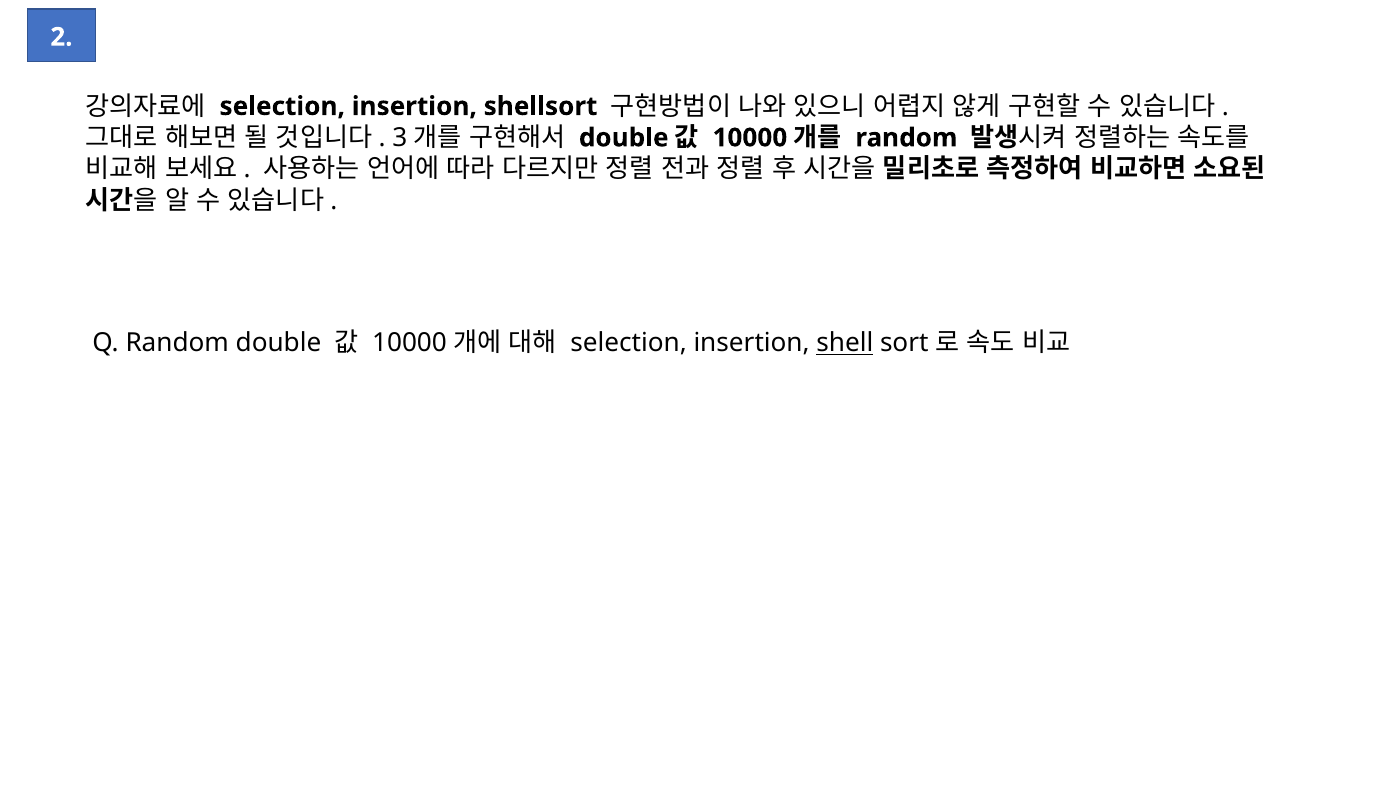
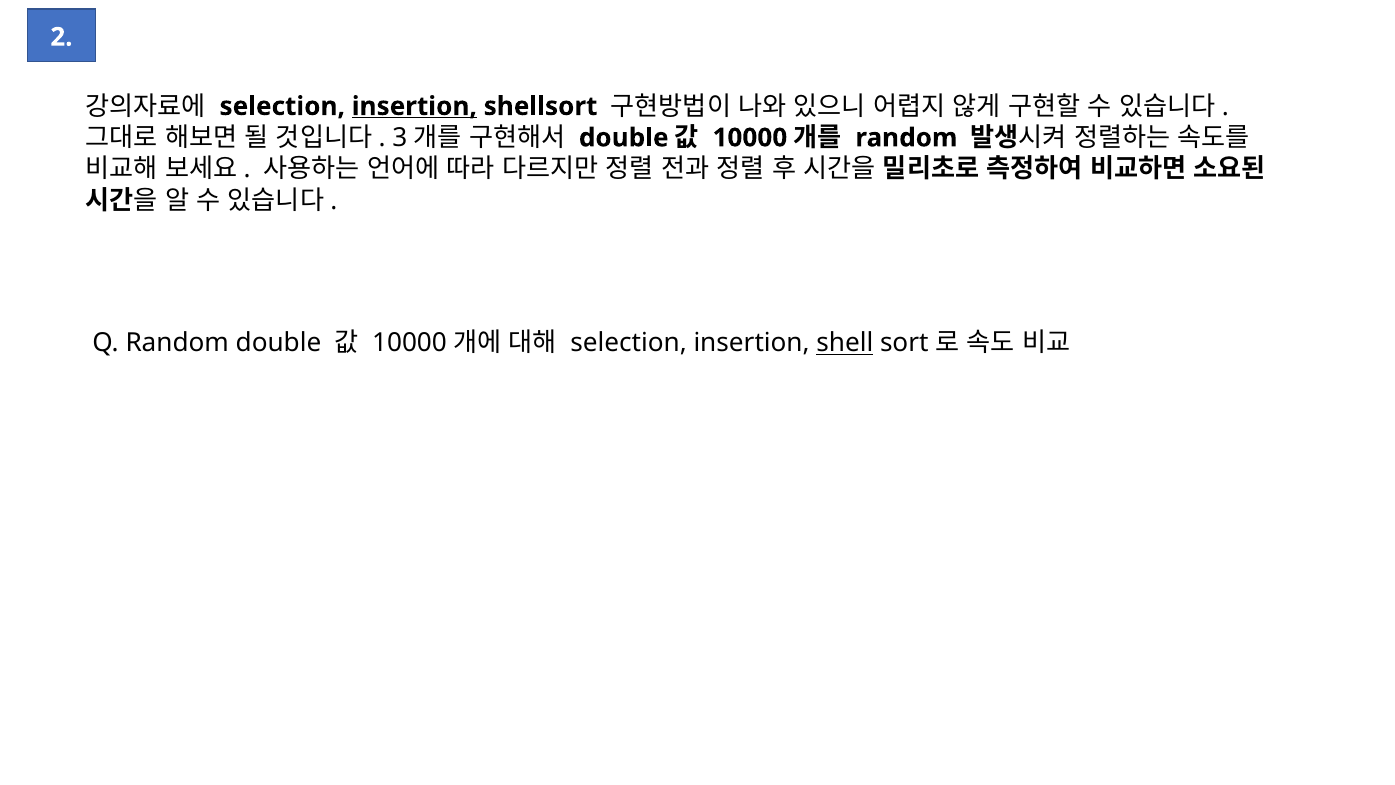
insertion underline: none -> present (414, 106)
